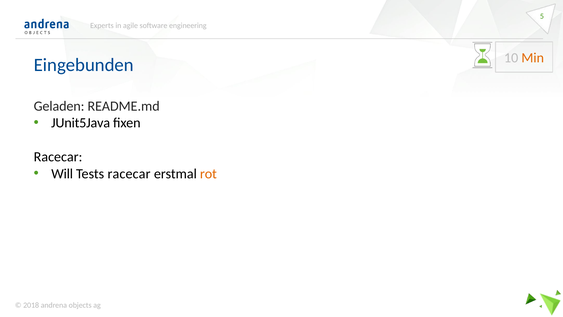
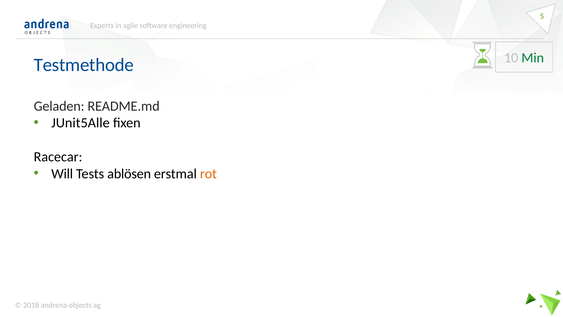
Min colour: orange -> green (533, 58)
Eingebunden: Eingebunden -> Testmethode (84, 65)
JUnit5Java: JUnit5Java -> JUnit5Alle (80, 123)
Tests racecar: racecar -> ablösen (129, 174)
